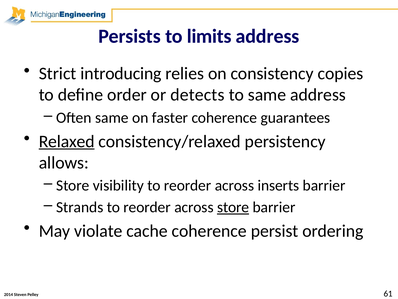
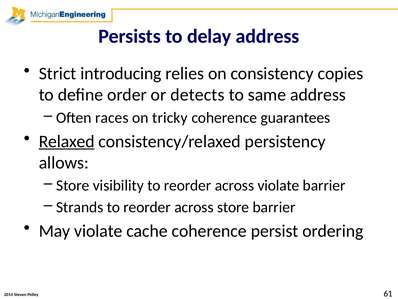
limits: limits -> delay (209, 36)
Often same: same -> races (112, 118)
faster: faster -> tricky (170, 118)
across inserts: inserts -> violate (278, 185)
store underline: present -> none (233, 207)
